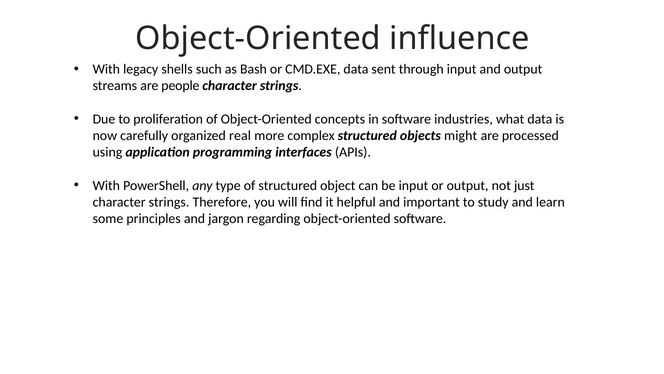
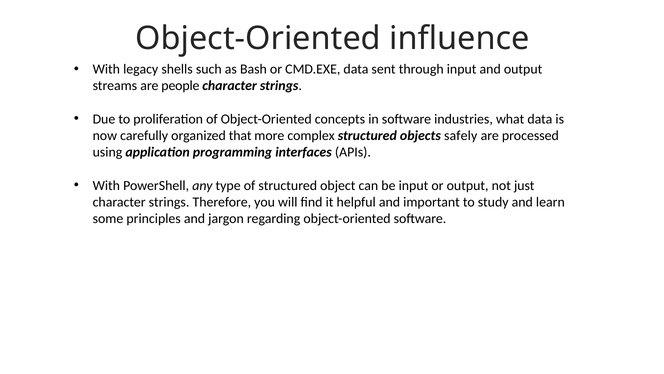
real: real -> that (240, 136)
might: might -> safely (461, 136)
